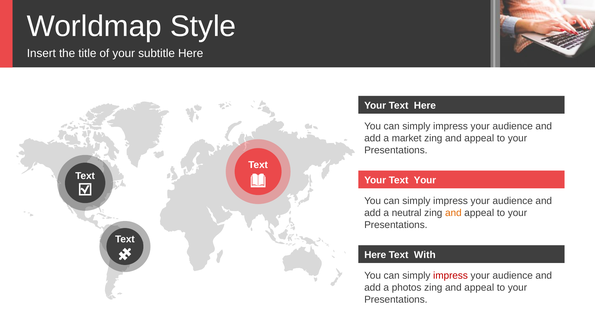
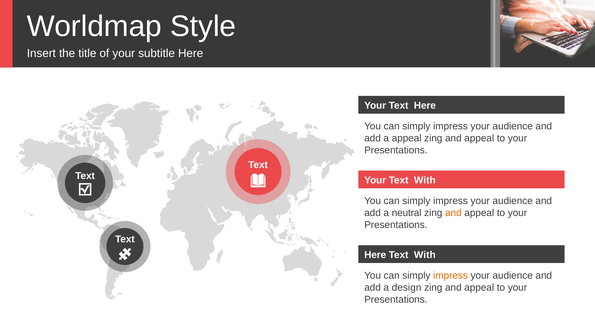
a market: market -> appeal (407, 138)
Your Text Your: Your -> With (425, 180)
impress colour: red -> orange (450, 275)
photos: photos -> design (407, 287)
